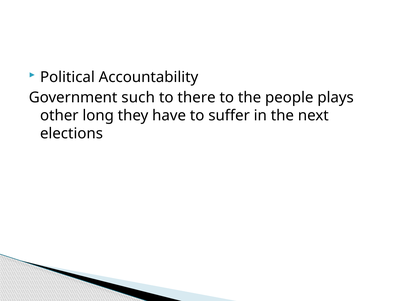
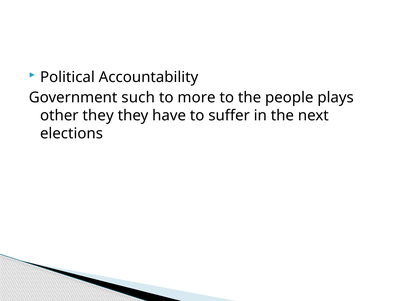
there: there -> more (197, 97)
other long: long -> they (98, 115)
